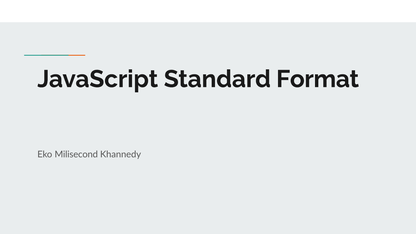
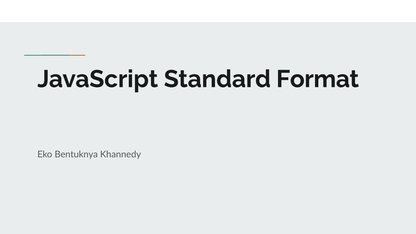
Milisecond: Milisecond -> Bentuknya (76, 155)
